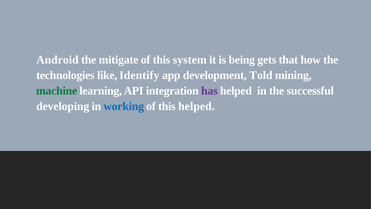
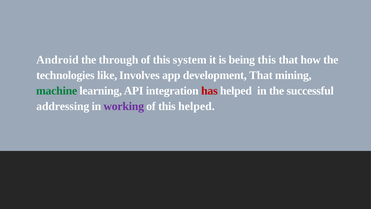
mitigate: mitigate -> through (119, 60)
being gets: gets -> this (267, 60)
Identify: Identify -> Involves (139, 75)
development Told: Told -> That (261, 75)
has colour: purple -> red (209, 91)
developing: developing -> addressing (63, 106)
working colour: blue -> purple (124, 106)
